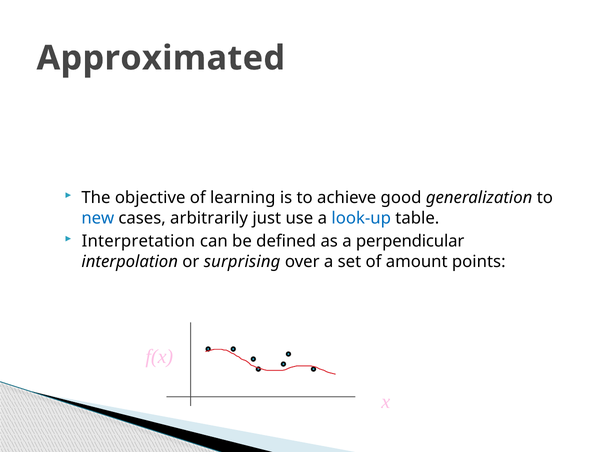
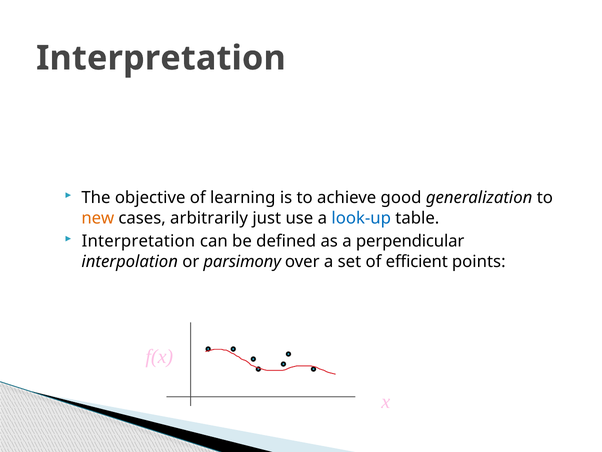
Approximated: Approximated -> Interpretation (161, 58)
new colour: blue -> orange (98, 218)
surprising: surprising -> parsimony (242, 261)
amount: amount -> efficient (417, 261)
